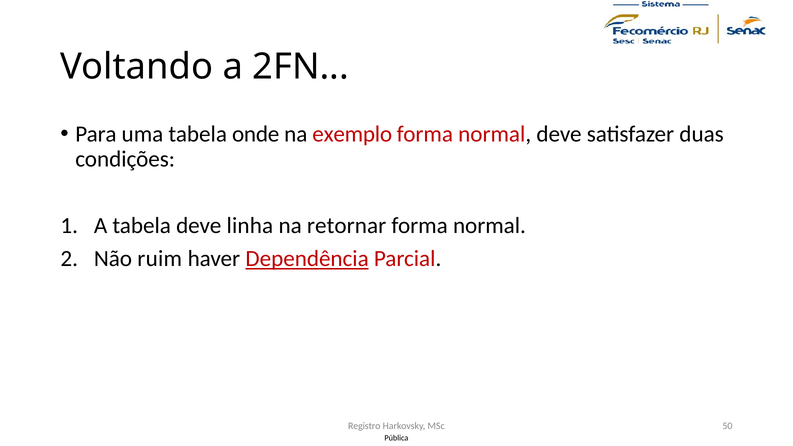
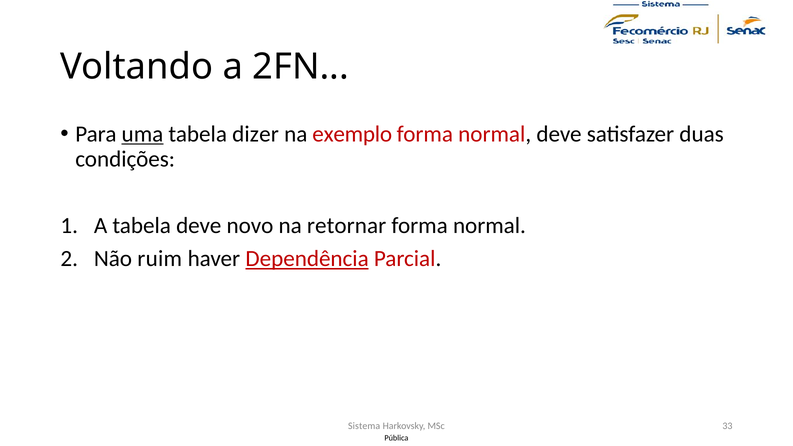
uma underline: none -> present (142, 134)
onde: onde -> dizer (255, 134)
linha: linha -> novo (250, 226)
Registro: Registro -> Sistema (364, 426)
50: 50 -> 33 (727, 426)
